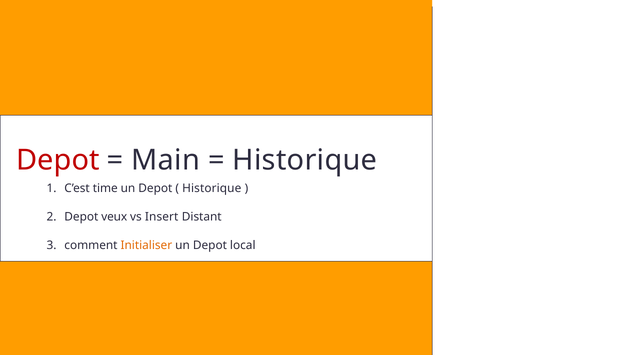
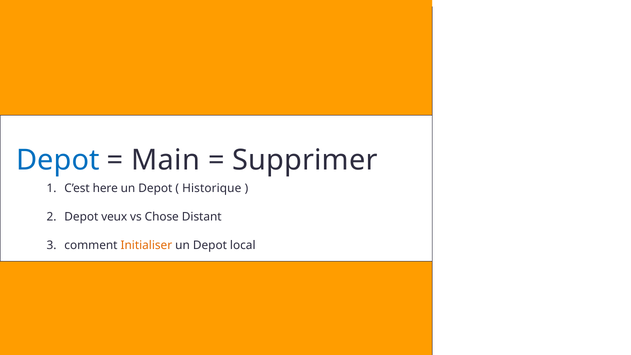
Depot colour: red -> blue (58, 160)
Historique: Historique -> Supprimer (305, 160)
time: time -> here (105, 189)
Insert: Insert -> Chose (162, 217)
